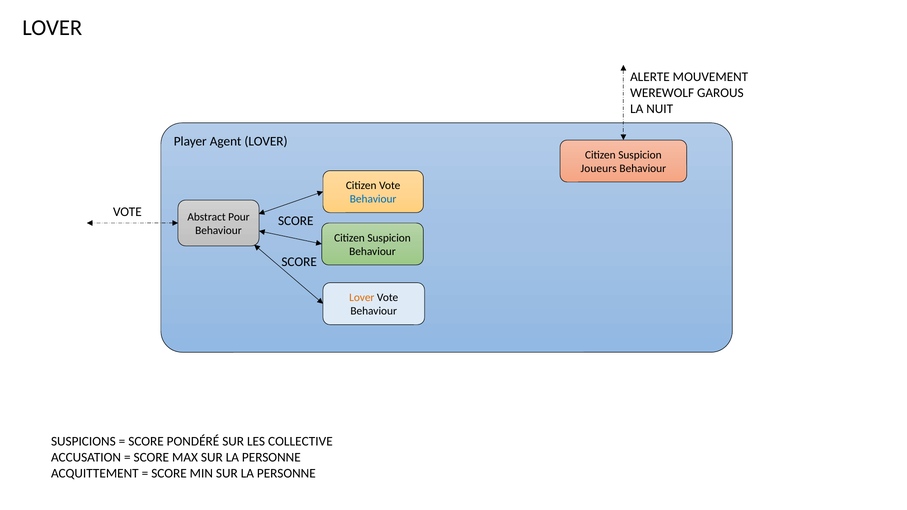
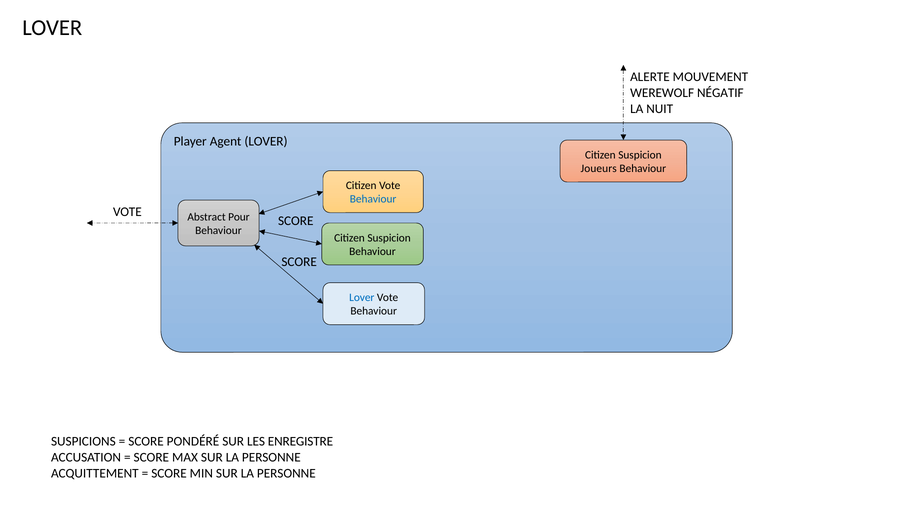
GAROUS: GAROUS -> NÉGATIF (720, 93)
Lover colour: orange -> blue (362, 298)
COLLECTIVE: COLLECTIVE -> ENREGISTRE (300, 442)
